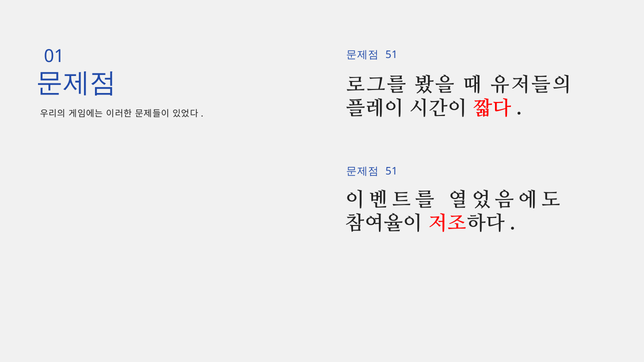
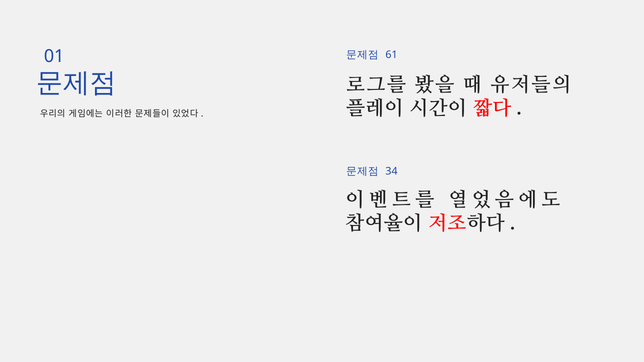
51: 51 -> 61 (391, 55)
51: 51 -> 34 (391, 171)
